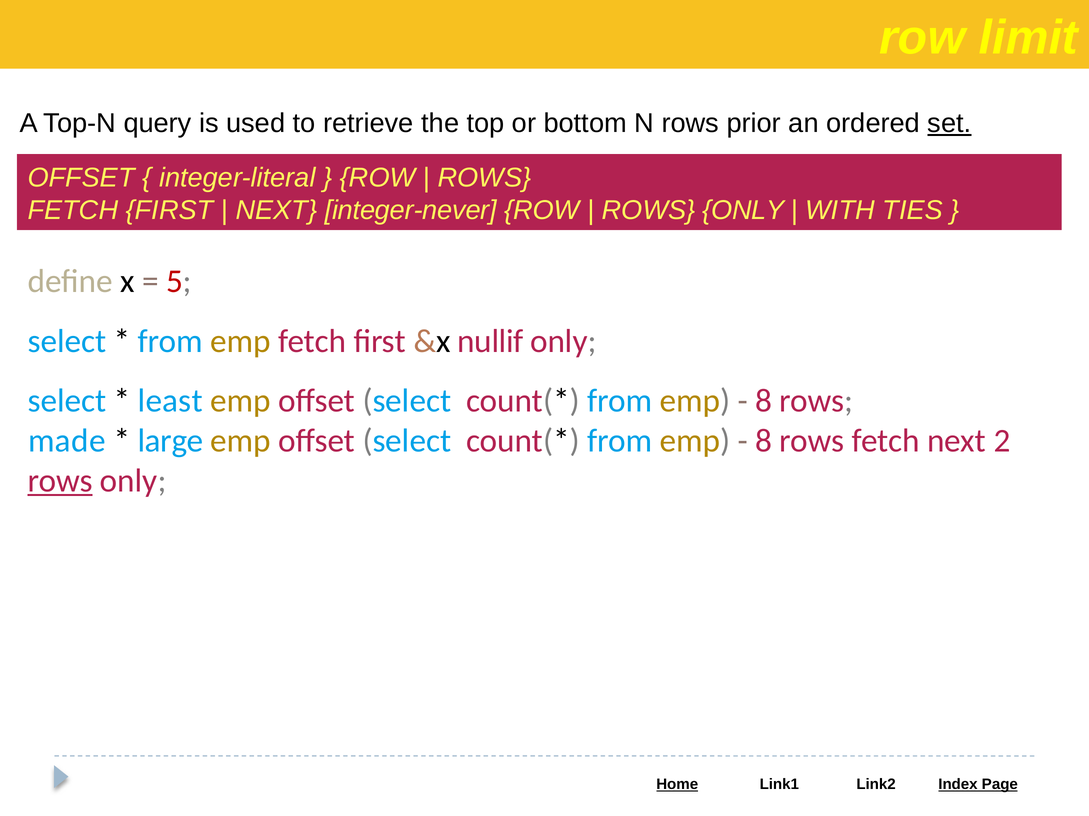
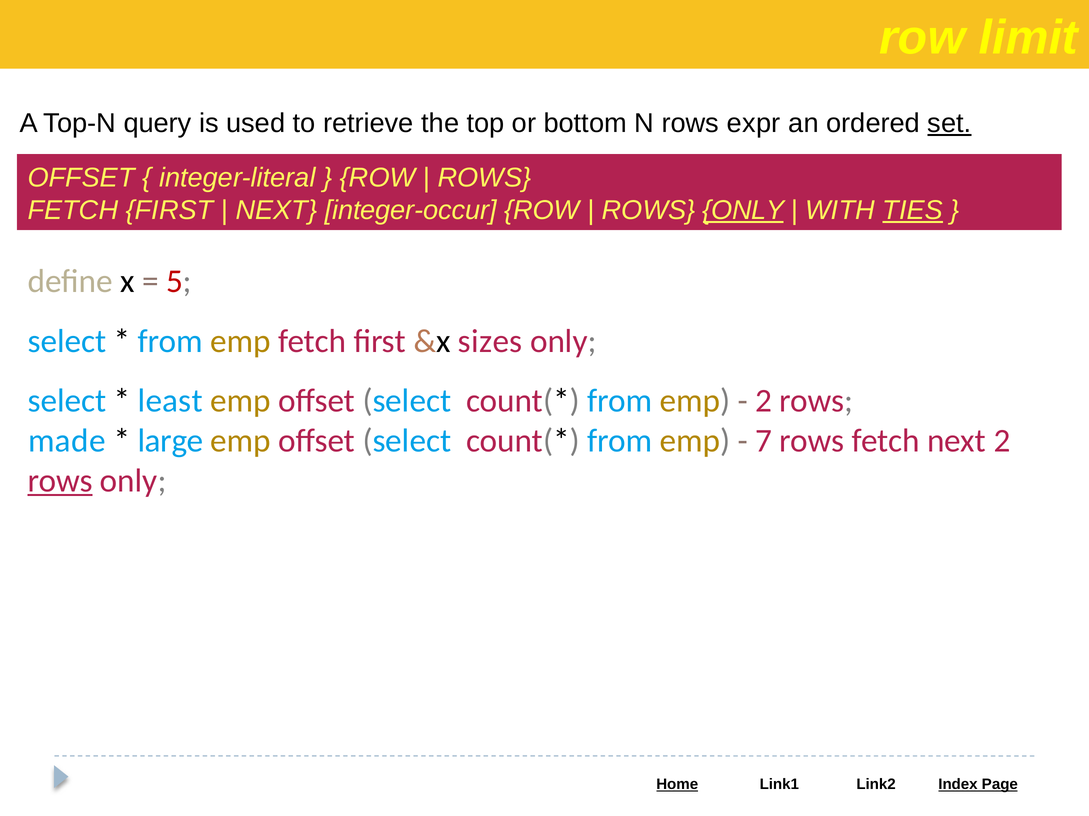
prior: prior -> expr (754, 123)
integer-never: integer-never -> integer-occur (411, 210)
ONLY underline: none -> present (743, 210)
TIES underline: none -> present (913, 210)
nullif: nullif -> sizes (490, 341)
8: 8 -> 2 (764, 401)
8: 8 -> 7 (764, 441)
